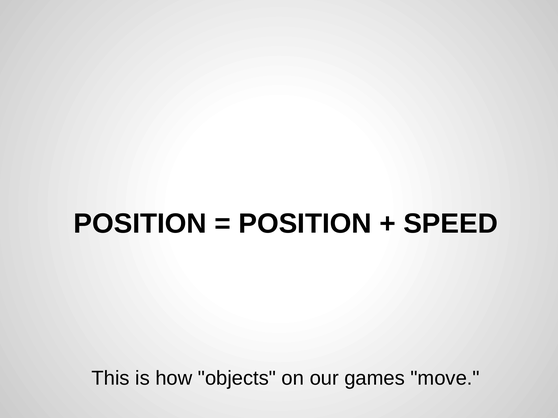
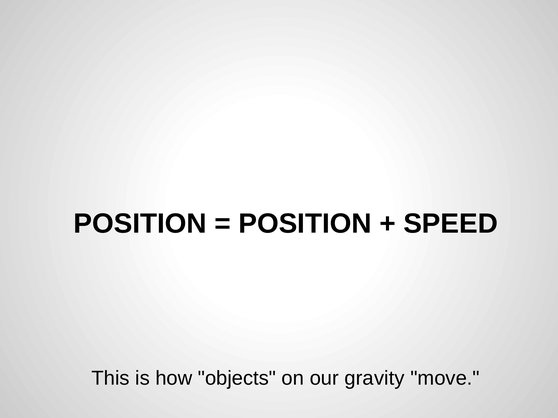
games: games -> gravity (375, 379)
